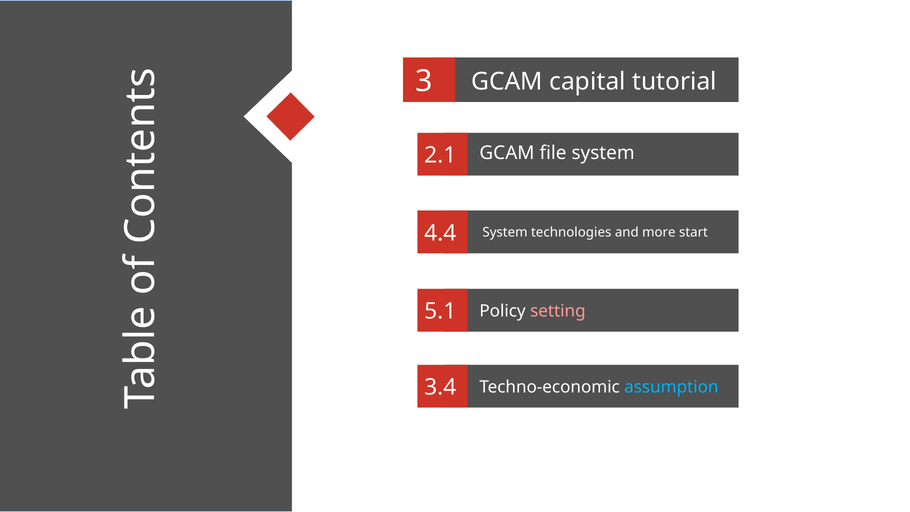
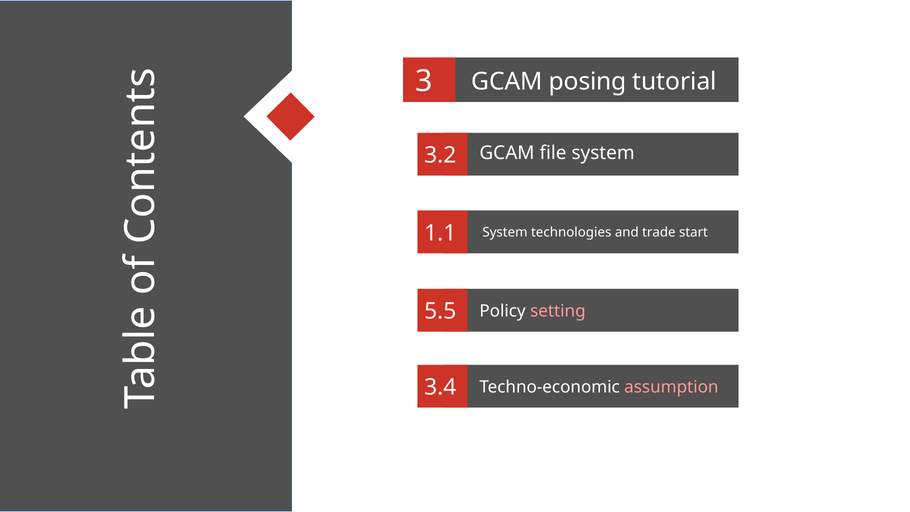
capital: capital -> posing (588, 82)
2.1: 2.1 -> 3.2 (440, 155)
4.4: 4.4 -> 1.1 (440, 233)
more: more -> trade (659, 232)
5.1: 5.1 -> 5.5 (440, 311)
assumption colour: light blue -> pink (671, 387)
